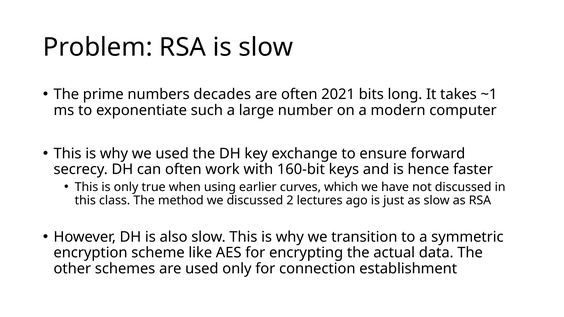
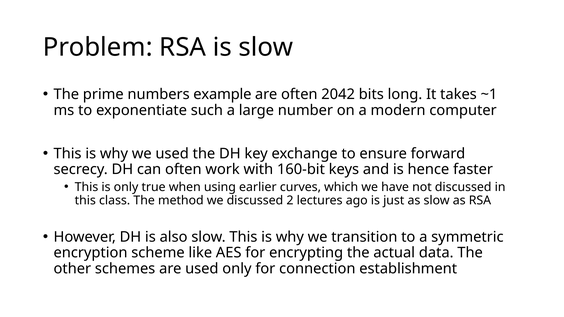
decades: decades -> example (222, 94)
2021: 2021 -> 2042 (338, 94)
